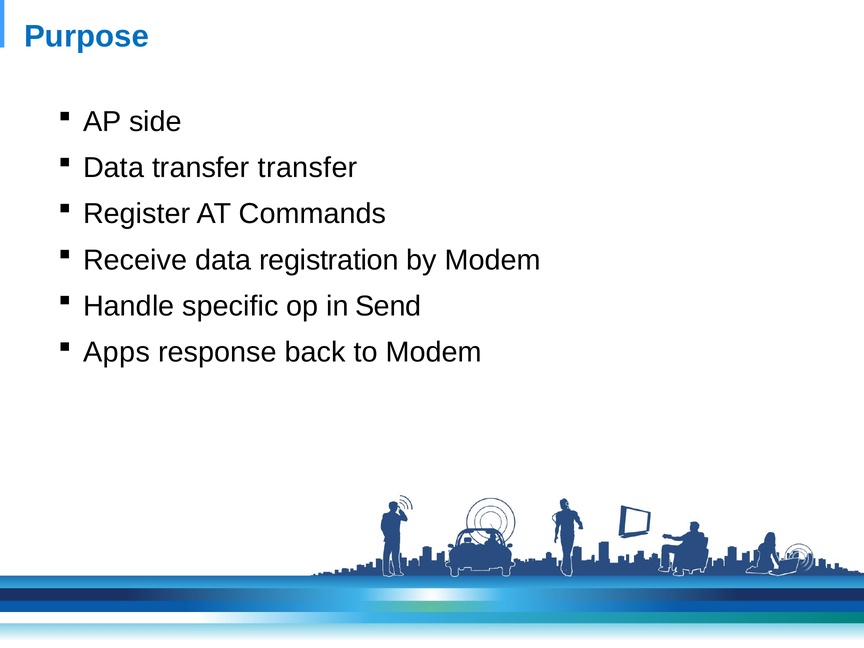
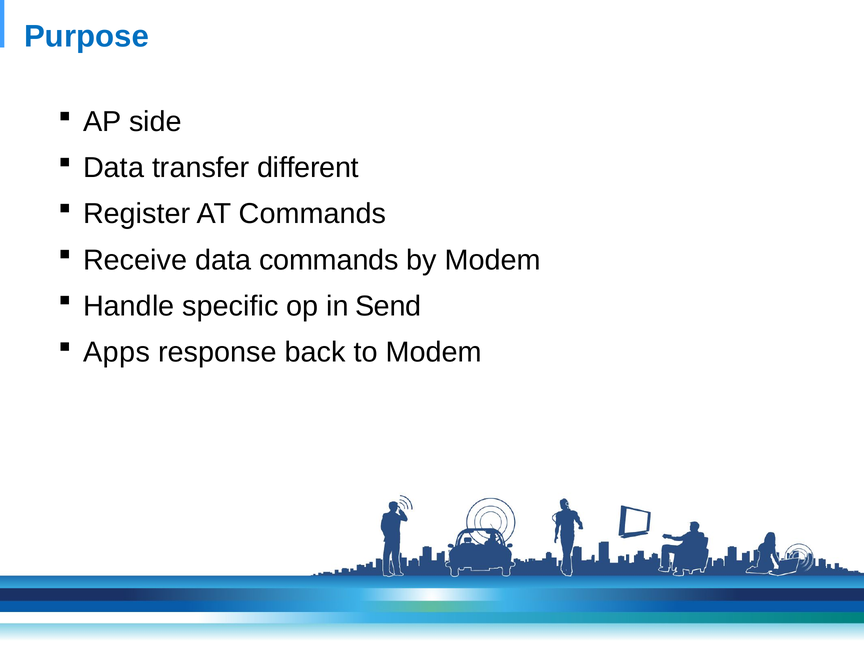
transfer transfer: transfer -> different (308, 168)
data registration: registration -> commands (329, 260)
